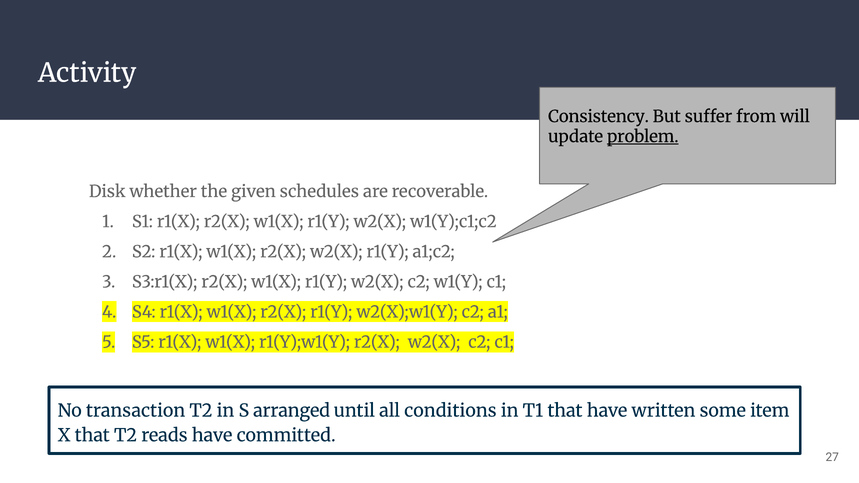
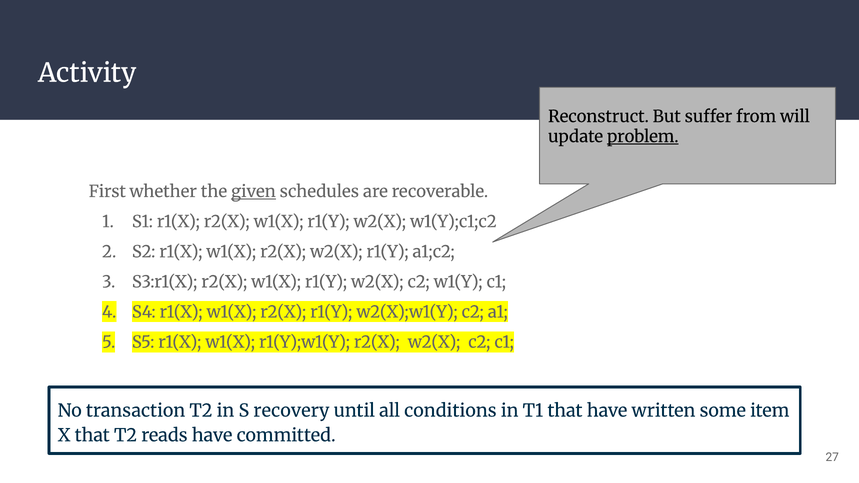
Consistency: Consistency -> Reconstruct (598, 117)
Disk: Disk -> First (107, 192)
given underline: none -> present (253, 192)
arranged: arranged -> recovery (291, 411)
